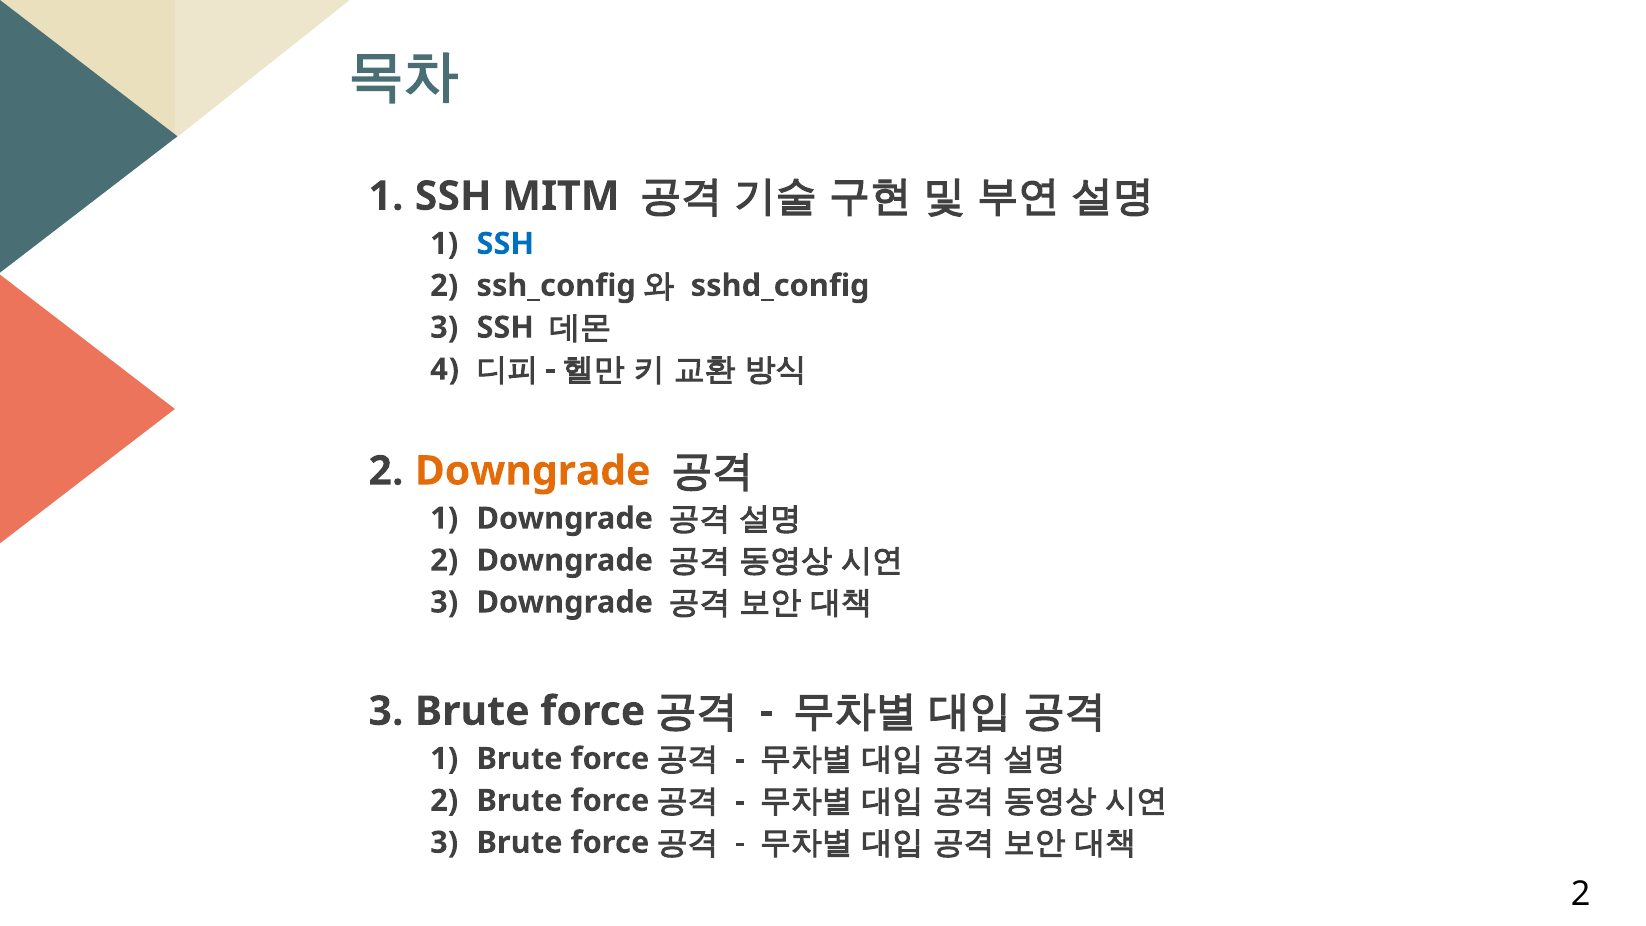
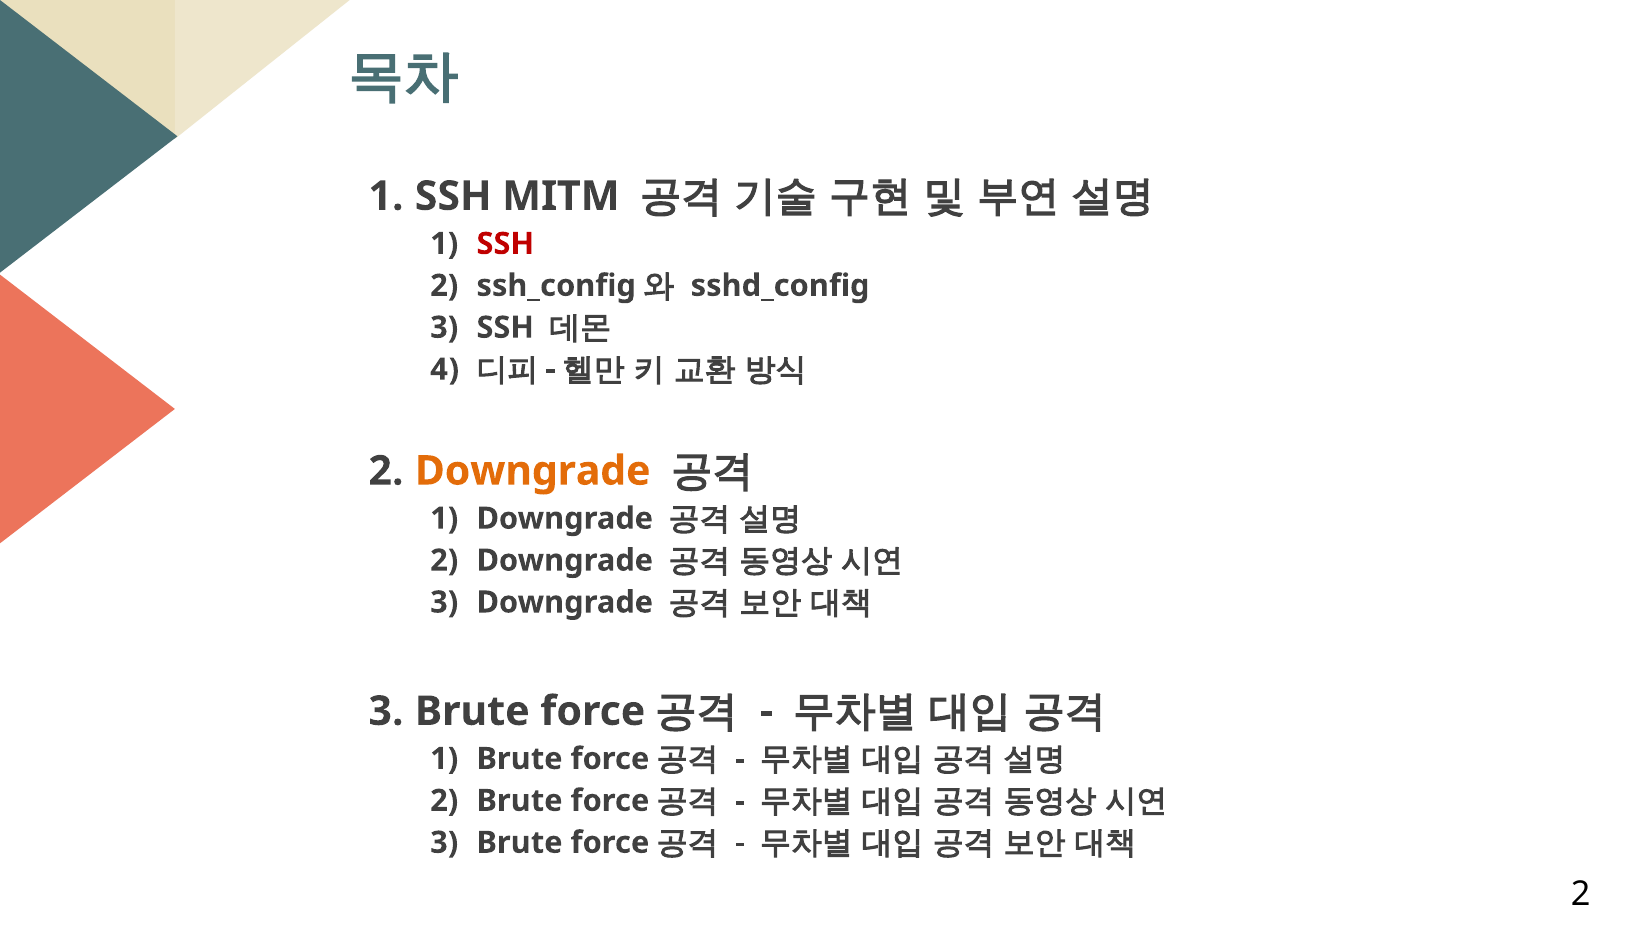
SSH colour: blue -> red (505, 244)
